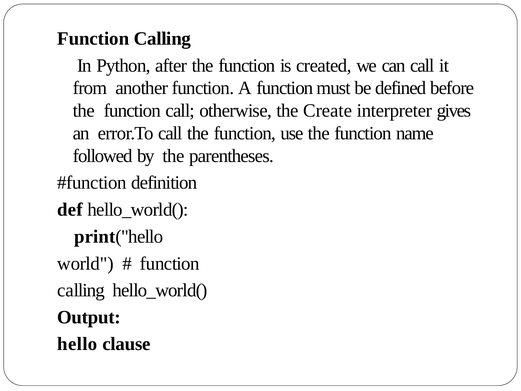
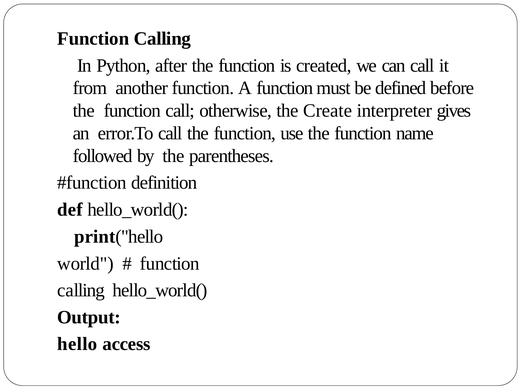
clause: clause -> access (127, 344)
